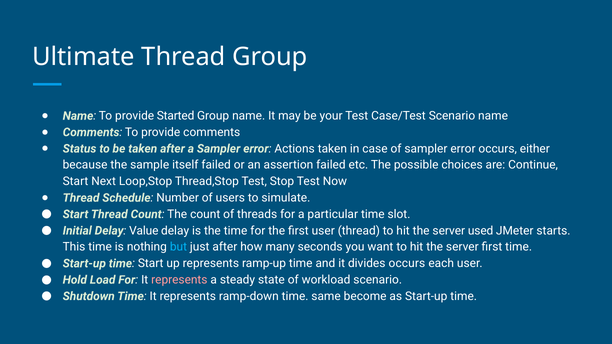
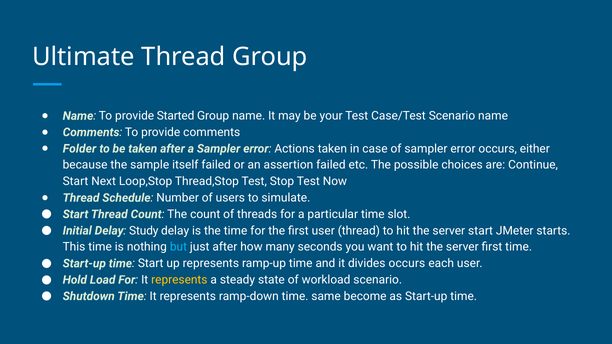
Status: Status -> Folder (79, 149)
Value: Value -> Study (144, 231)
server used: used -> start (480, 231)
represents colour: pink -> yellow (179, 280)
